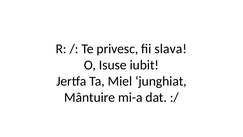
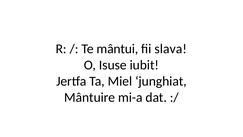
privesc: privesc -> mântui (117, 49)
